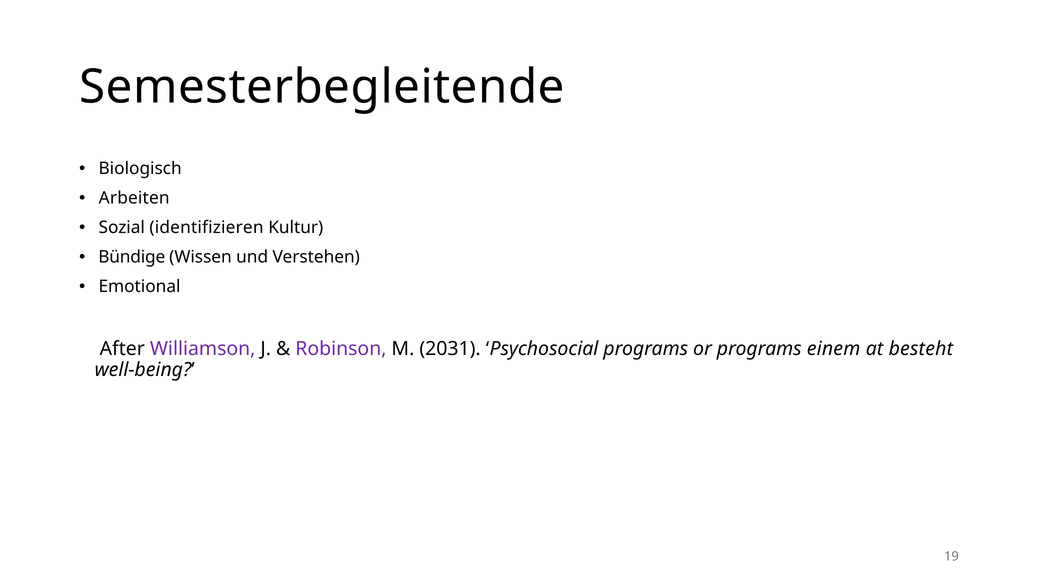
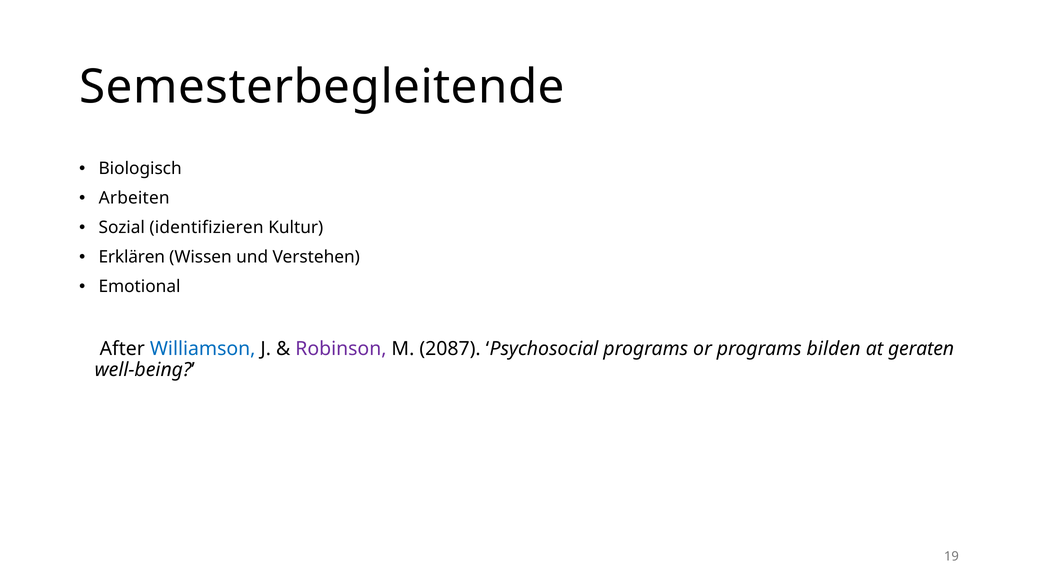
Bündige: Bündige -> Erklären (132, 257)
Williamson colour: purple -> blue (203, 349)
2031: 2031 -> 2087 (450, 349)
einem: einem -> bilden (834, 349)
besteht: besteht -> geraten (921, 349)
